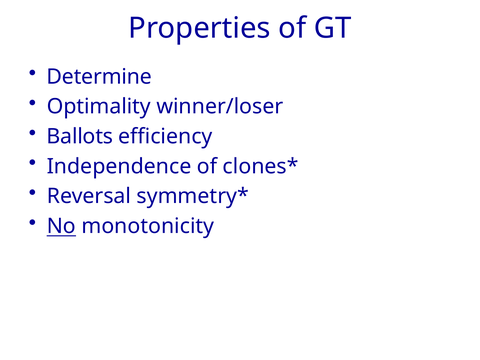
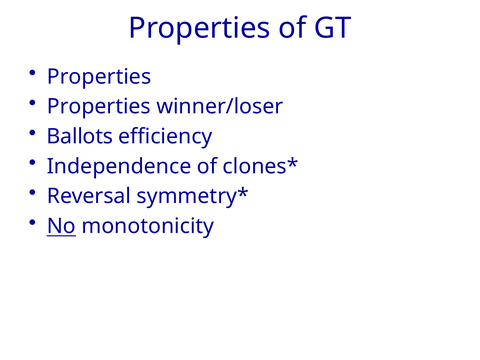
Determine: Determine -> Properties (99, 77)
Optimality: Optimality -> Properties (99, 107)
